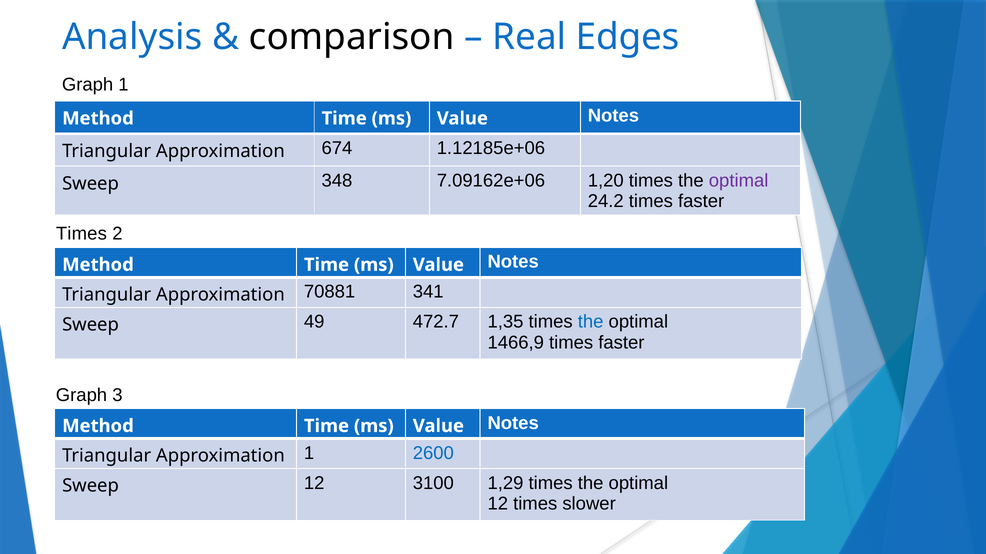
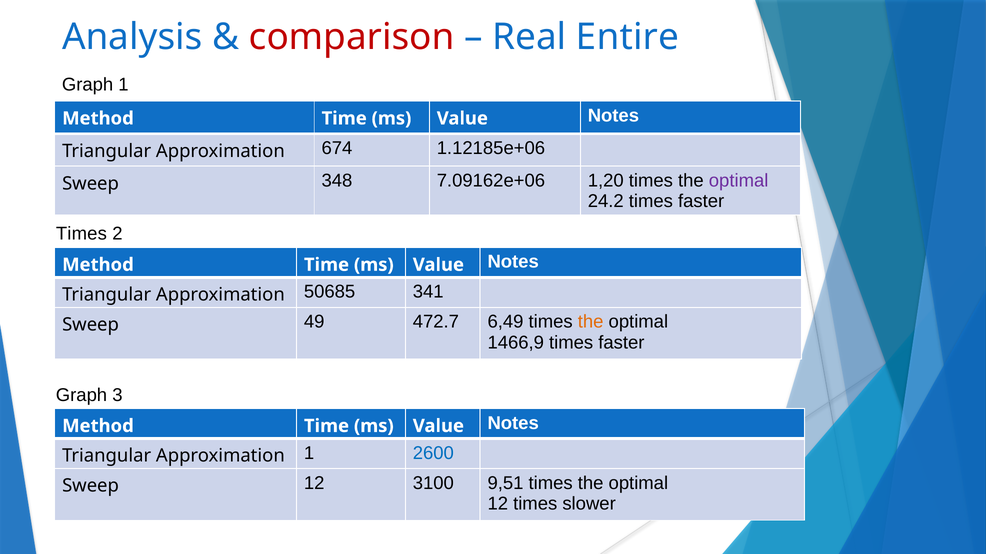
comparison colour: black -> red (352, 37)
Edges: Edges -> Entire (628, 37)
70881: 70881 -> 50685 (330, 292)
1,35: 1,35 -> 6,49 (505, 322)
the colour: blue -> orange (591, 322)
1,29: 1,29 -> 9,51 (505, 483)
